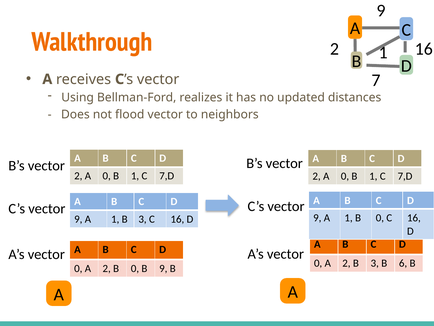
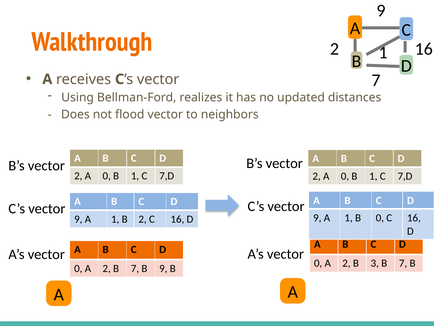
1 B 3: 3 -> 2 (143, 219)
3 B 6: 6 -> 7 (403, 263)
2 B 0: 0 -> 7 (135, 268)
